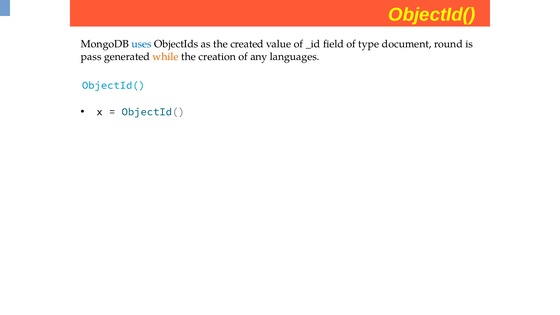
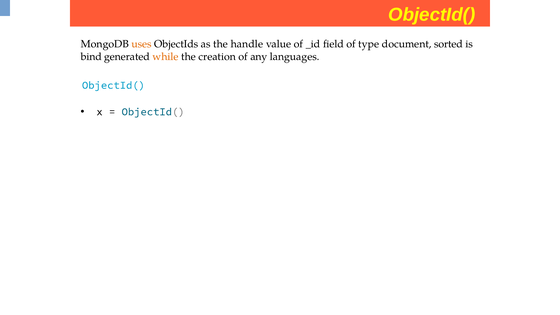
uses colour: blue -> orange (142, 44)
created: created -> handle (247, 44)
round: round -> sorted (449, 44)
pass: pass -> bind (91, 57)
